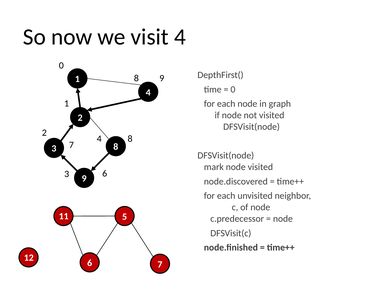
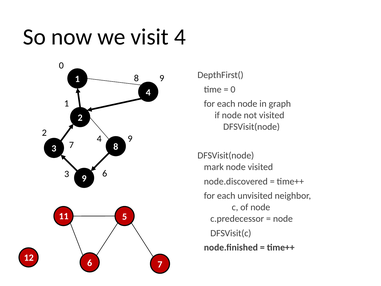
4 8: 8 -> 9 (130, 139)
